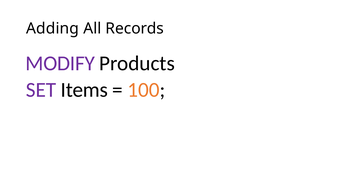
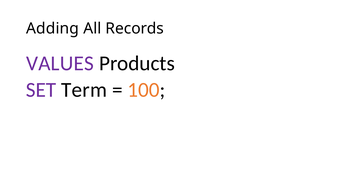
MODIFY: MODIFY -> VALUES (60, 63)
Items: Items -> Term (84, 90)
